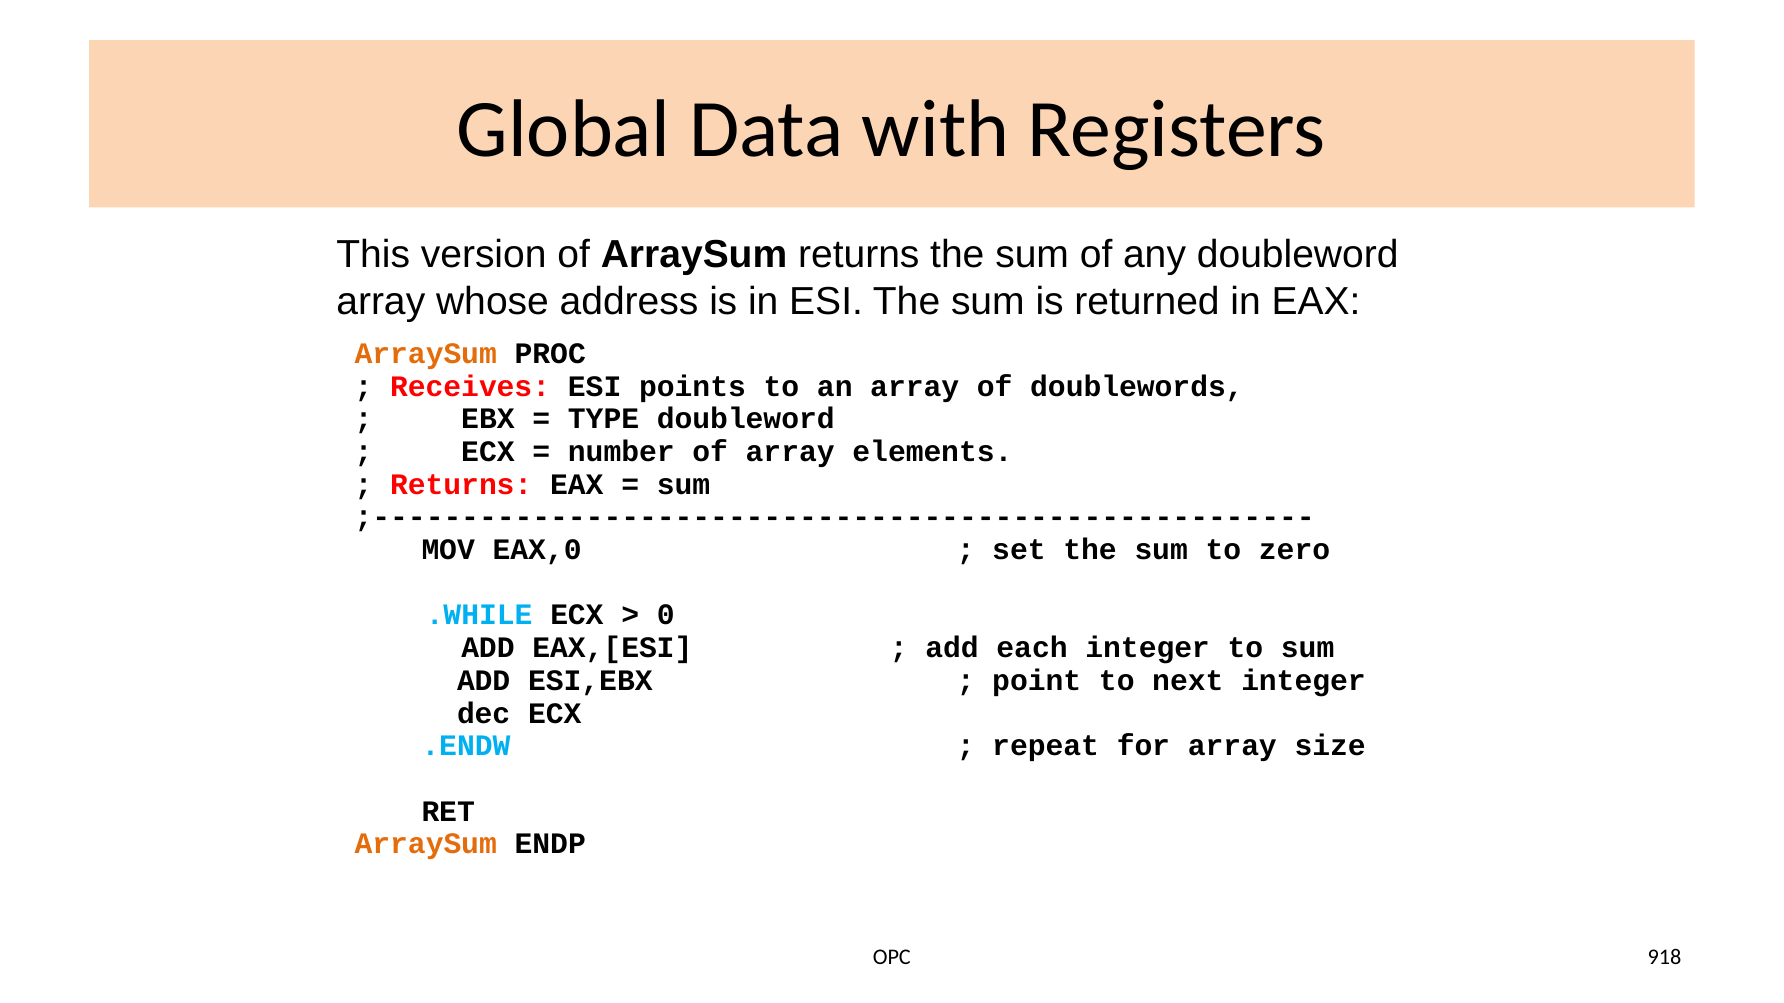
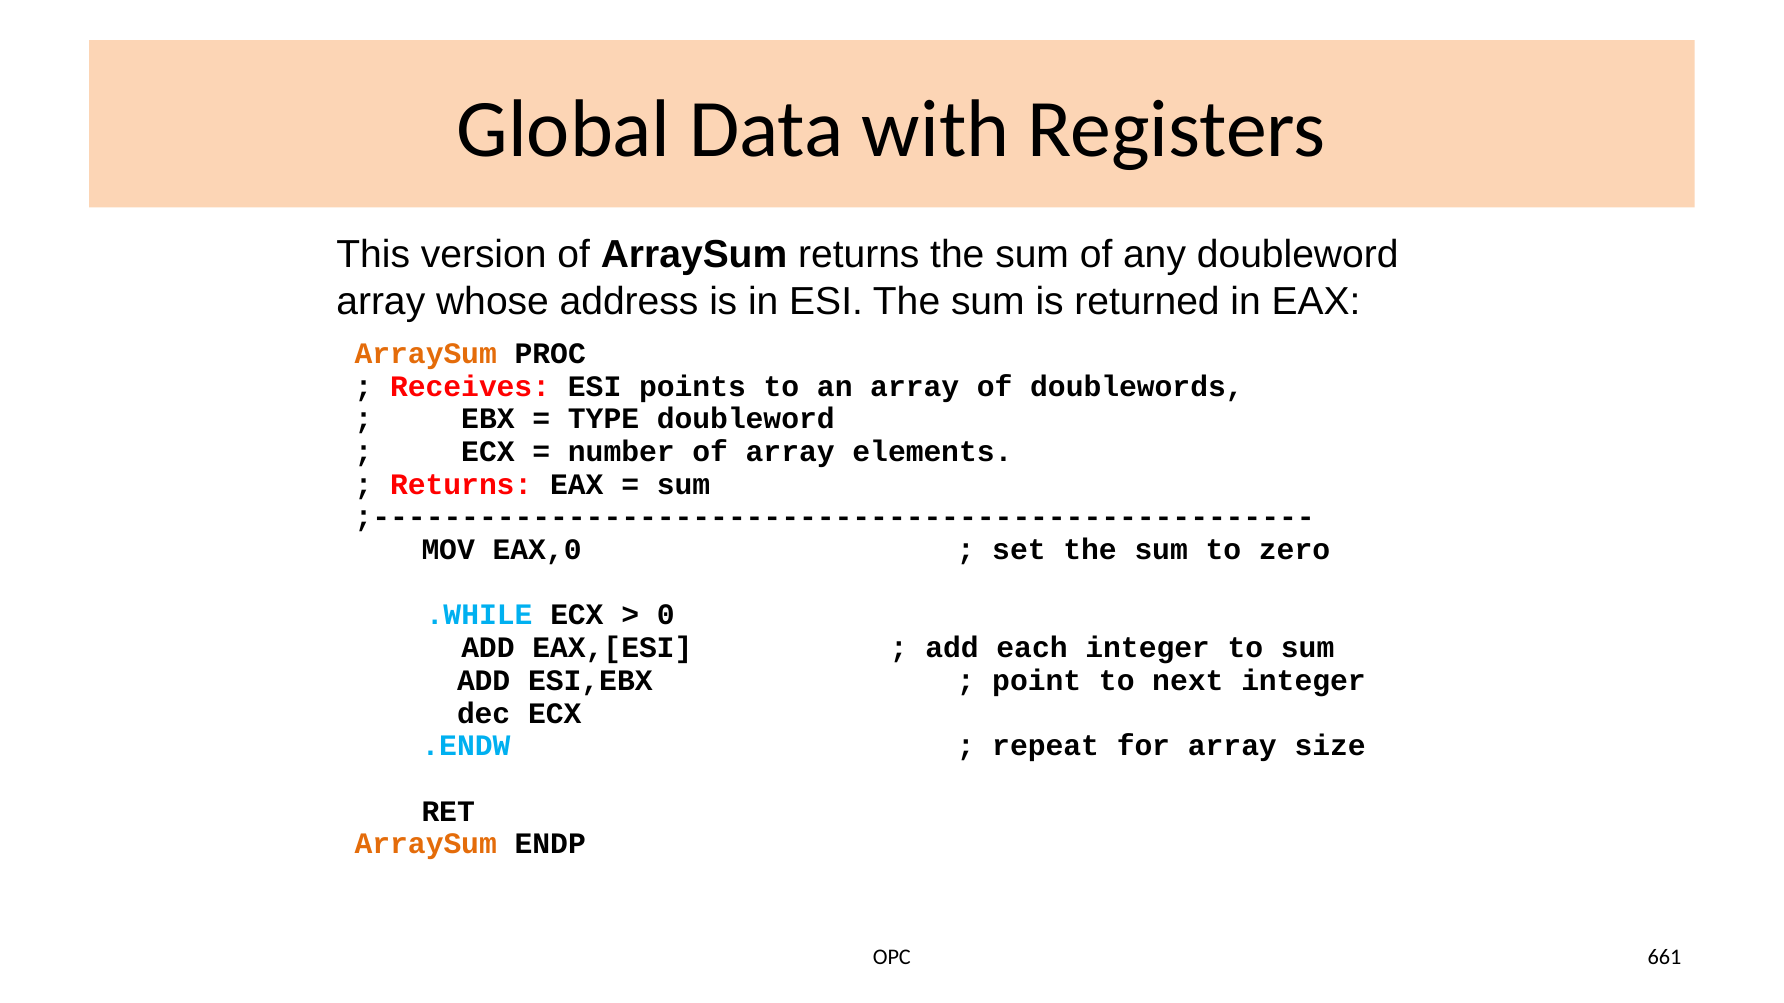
918: 918 -> 661 (1664, 958)
